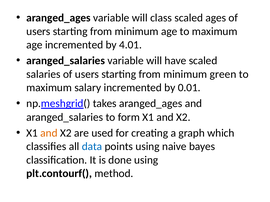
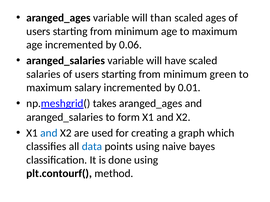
class: class -> than (161, 18)
4.01: 4.01 -> 0.06 (131, 45)
and colour: orange -> blue (49, 133)
